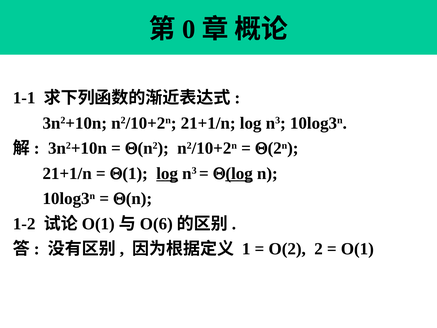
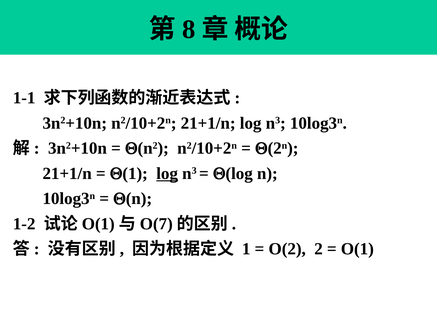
0: 0 -> 8 (189, 29)
log underline: present -> none (239, 173)
O(6: O(6 -> O(7 (156, 224)
